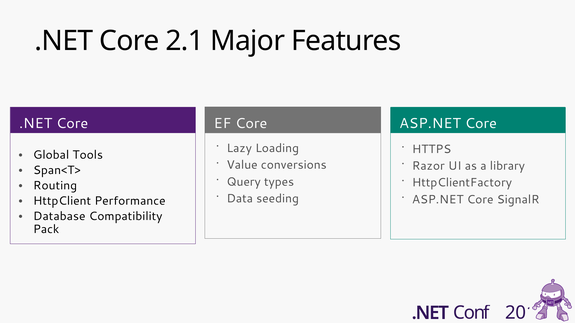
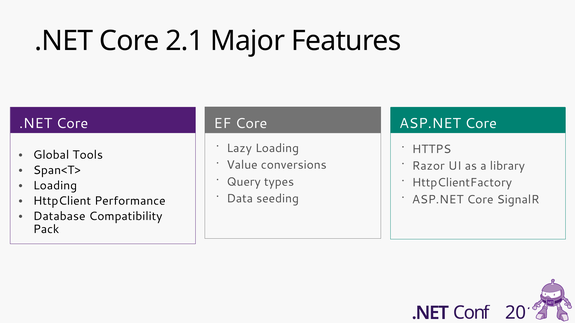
Routing: Routing -> Loading (55, 186)
